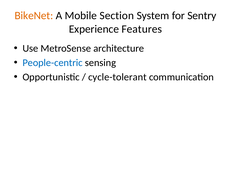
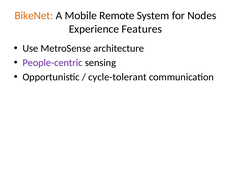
Section: Section -> Remote (117, 16)
Sentry: Sentry -> Nodes (202, 16)
People-centric colour: blue -> purple (53, 63)
